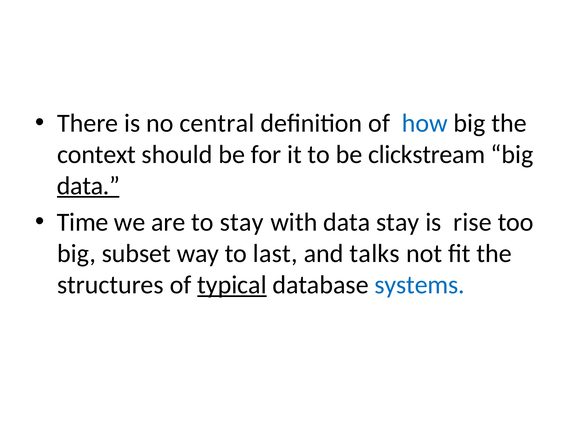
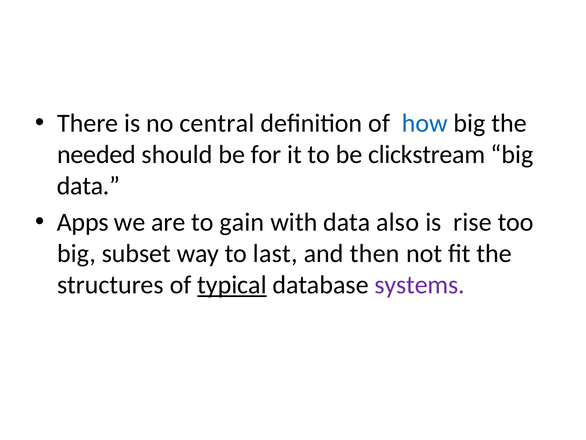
context: context -> needed (97, 154)
data underline: present -> none (88, 186)
Time: Time -> Apps (83, 222)
to stay: stay -> gain (242, 222)
data stay: stay -> also (398, 222)
talks: talks -> then (375, 253)
systems colour: blue -> purple (420, 285)
